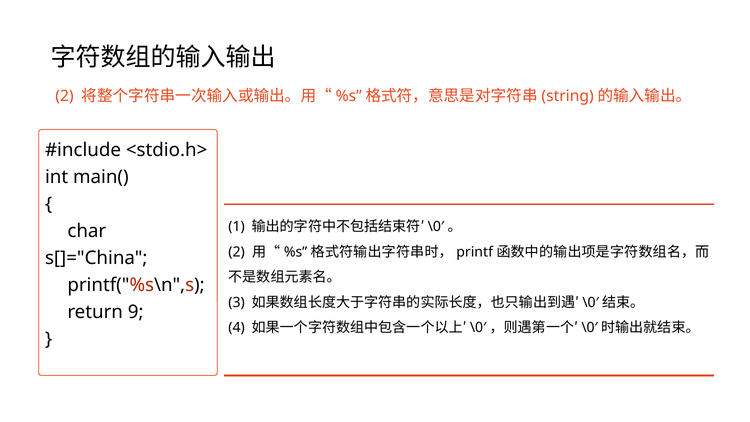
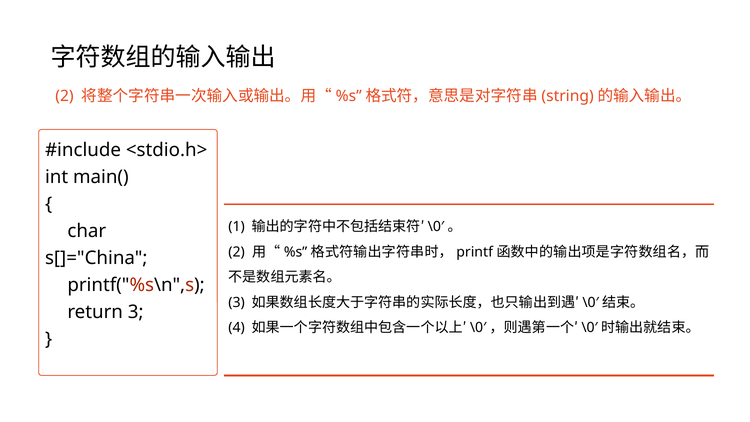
return 9: 9 -> 3 (136, 312)
